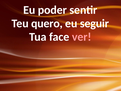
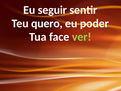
poder: poder -> seguir (52, 10)
seguir: seguir -> poder (94, 23)
ver colour: pink -> light green (82, 37)
